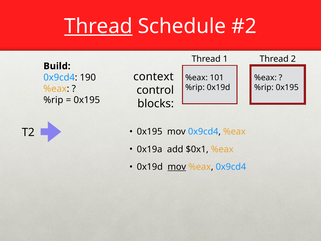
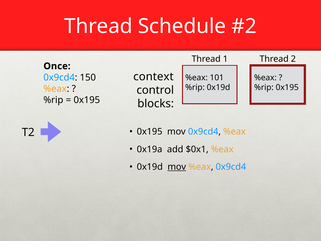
Thread underline: present -> none (98, 26)
Build: Build -> Once (57, 66)
190: 190 -> 150 (88, 77)
